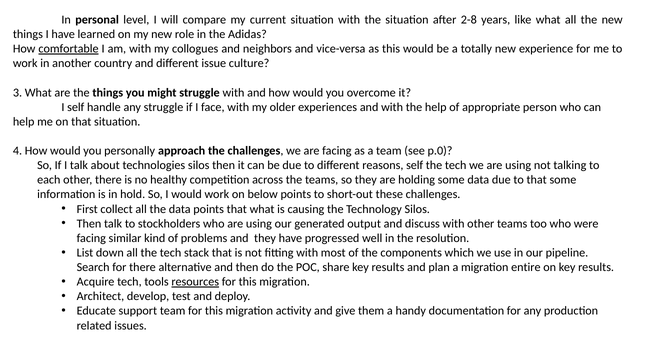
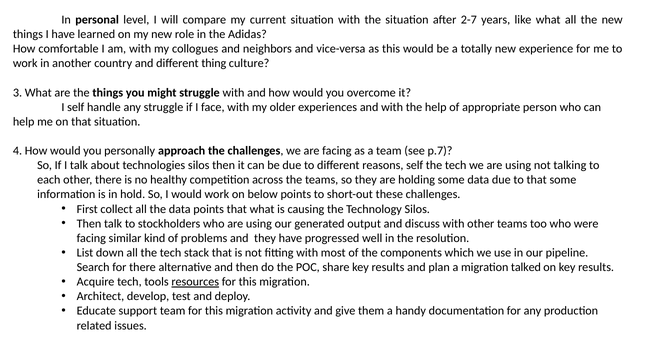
2-8: 2-8 -> 2-7 (469, 20)
comfortable underline: present -> none (69, 49)
issue: issue -> thing (214, 64)
p.0: p.0 -> p.7 (440, 151)
entire: entire -> talked (526, 268)
